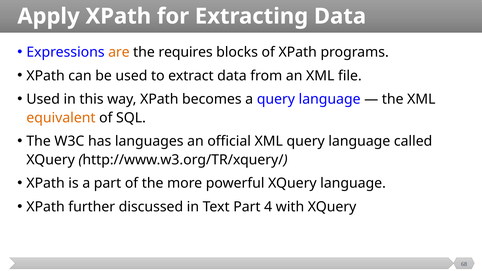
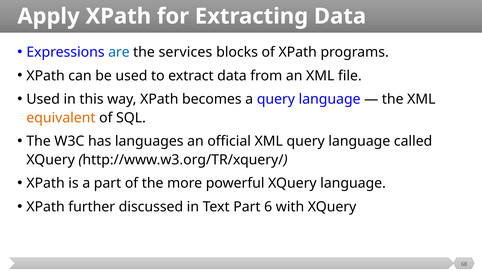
are colour: orange -> blue (119, 52)
requires: requires -> services (185, 52)
4: 4 -> 6 (268, 207)
